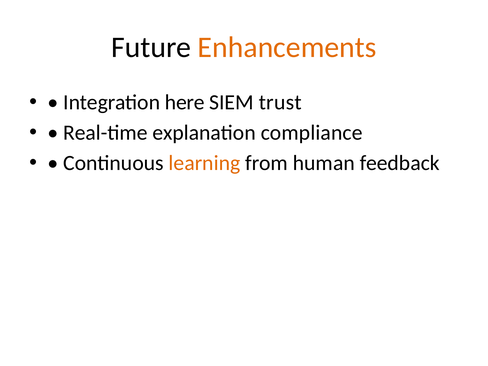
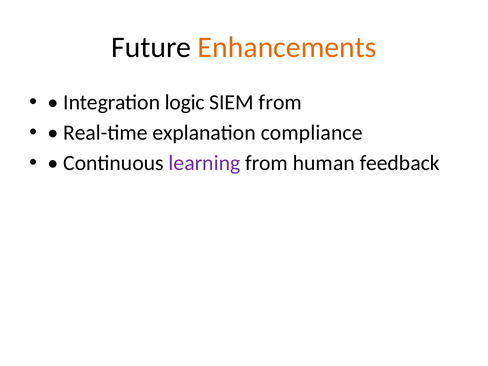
here: here -> logic (185, 102)
SIEM trust: trust -> from (280, 102)
learning colour: orange -> purple (204, 163)
